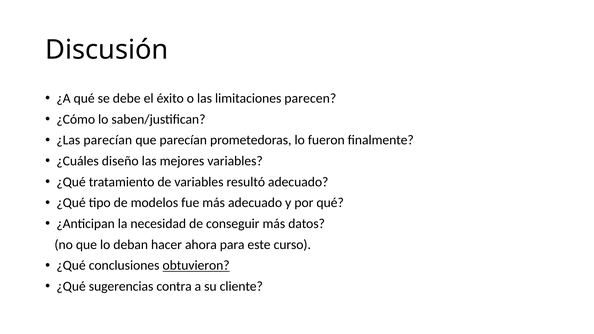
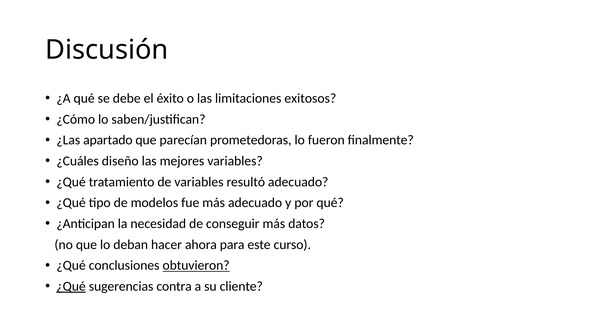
parecen: parecen -> exitosos (310, 98)
¿Las parecían: parecían -> apartado (108, 140)
¿Qué underline: none -> present (71, 286)
